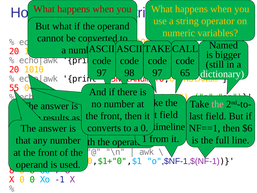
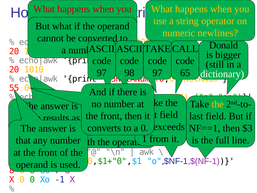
variables: variables -> newlines (218, 33)
Named: Named -> Donald (224, 45)
the colour: pink -> yellow (218, 104)
timeline: timeline -> exceeds (169, 127)
$6: $6 -> $3 (247, 128)
